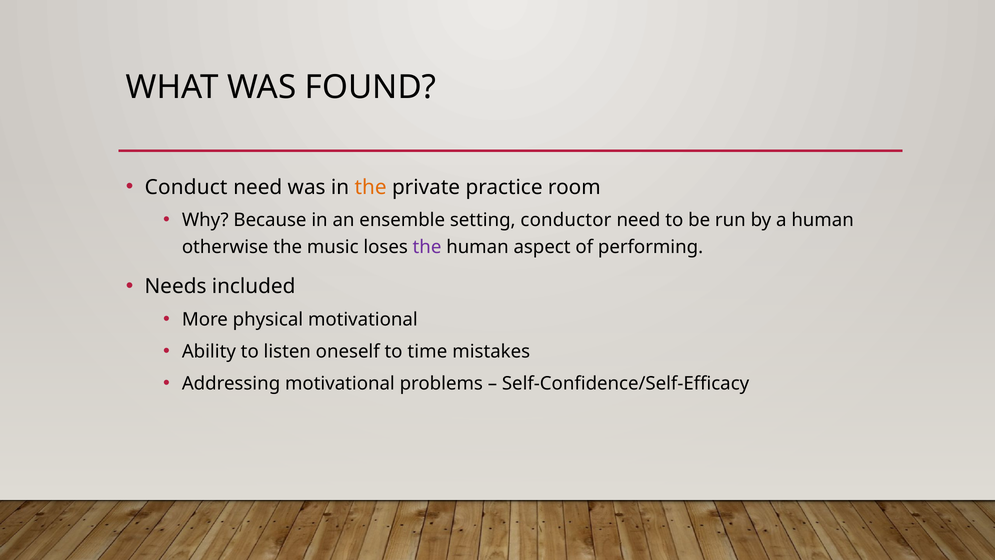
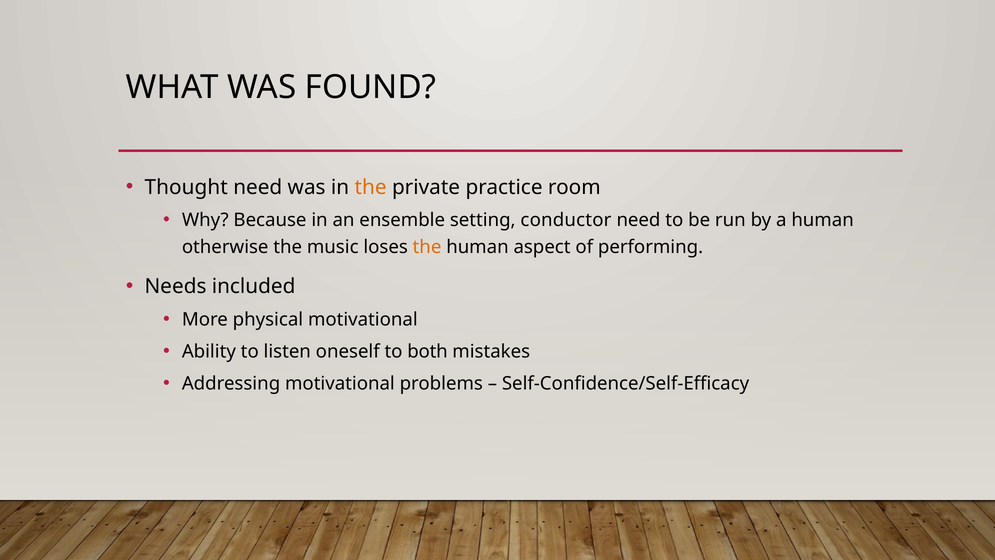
Conduct: Conduct -> Thought (186, 187)
the colour: purple -> orange (427, 247)
time: time -> both (428, 351)
